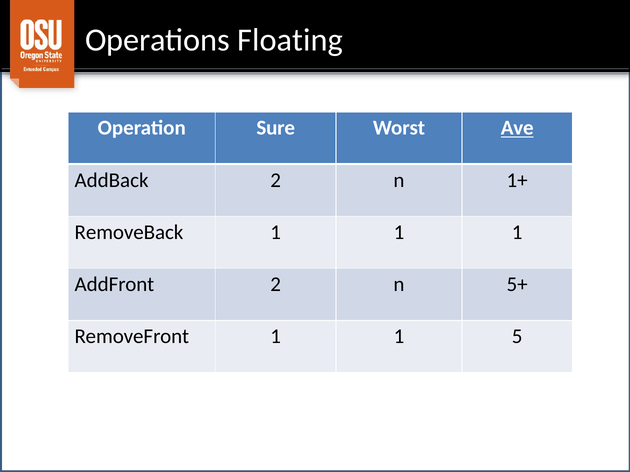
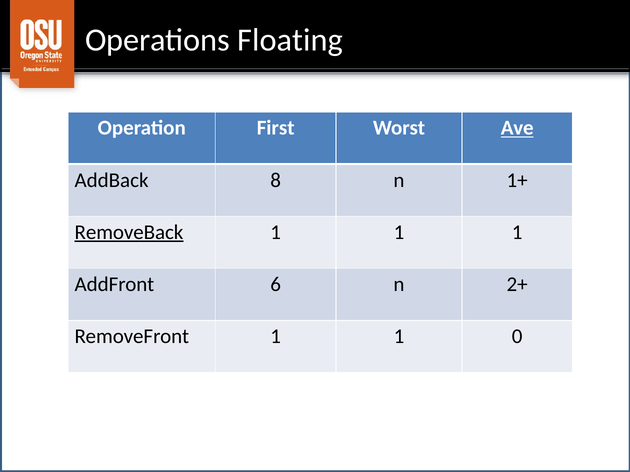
Sure: Sure -> First (276, 128)
AddBack 2: 2 -> 8 (276, 180)
RemoveBack underline: none -> present (129, 233)
AddFront 2: 2 -> 6 (276, 285)
5+: 5+ -> 2+ (517, 285)
5: 5 -> 0 (517, 337)
